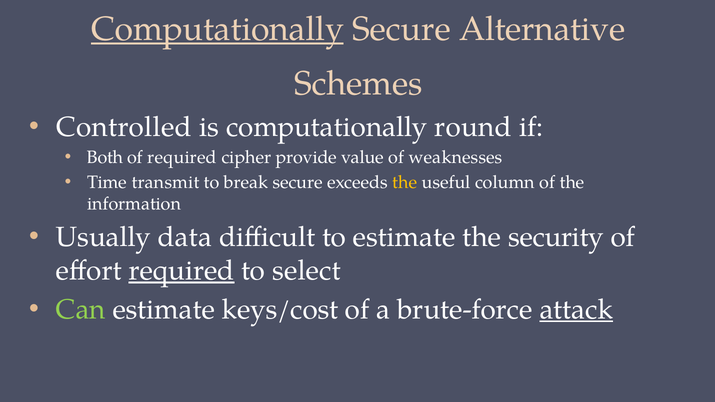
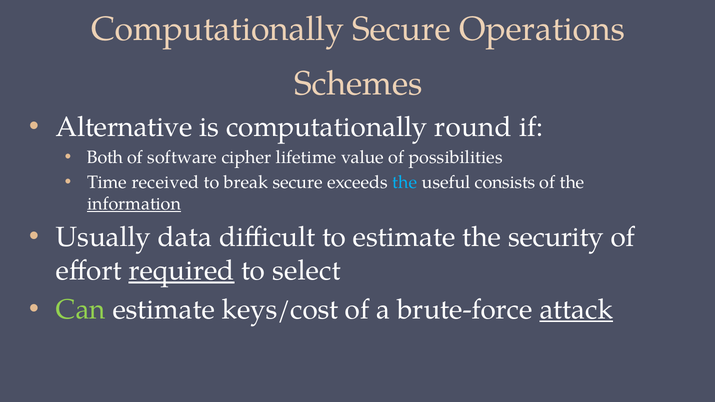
Computationally underline: present -> none (217, 29)
Alternative: Alternative -> Operations (542, 29)
Controlled: Controlled -> Alternative (124, 127)
of required: required -> software (182, 157)
provide: provide -> lifetime (306, 157)
weaknesses: weaknesses -> possibilities (456, 157)
transmit: transmit -> received (165, 182)
the colour: yellow -> light blue (405, 182)
column: column -> consists (505, 182)
information underline: none -> present (134, 204)
